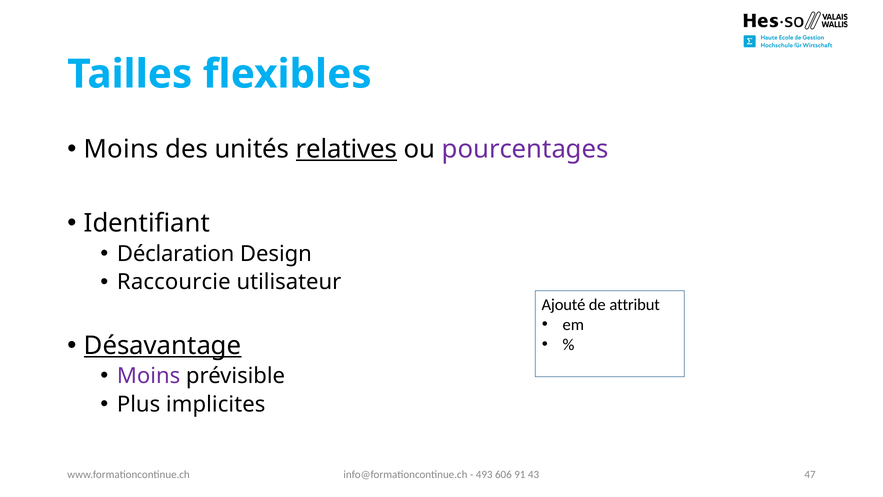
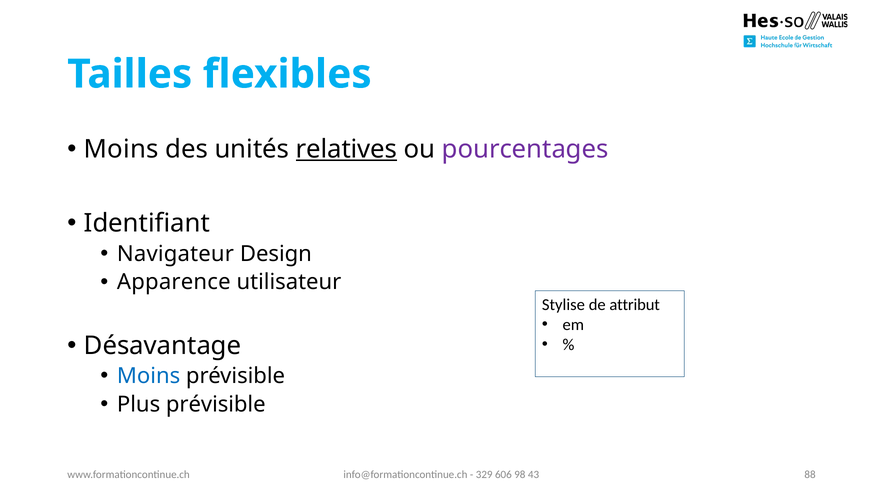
Déclaration: Déclaration -> Navigateur (175, 254)
Raccourcie: Raccourcie -> Apparence (174, 282)
Ajouté: Ajouté -> Stylise (563, 305)
Désavantage underline: present -> none (163, 345)
Moins colour: purple -> blue (149, 376)
Plus implicites: implicites -> prévisible (216, 404)
493: 493 -> 329 (484, 474)
91: 91 -> 98 (520, 474)
47: 47 -> 88 (810, 474)
